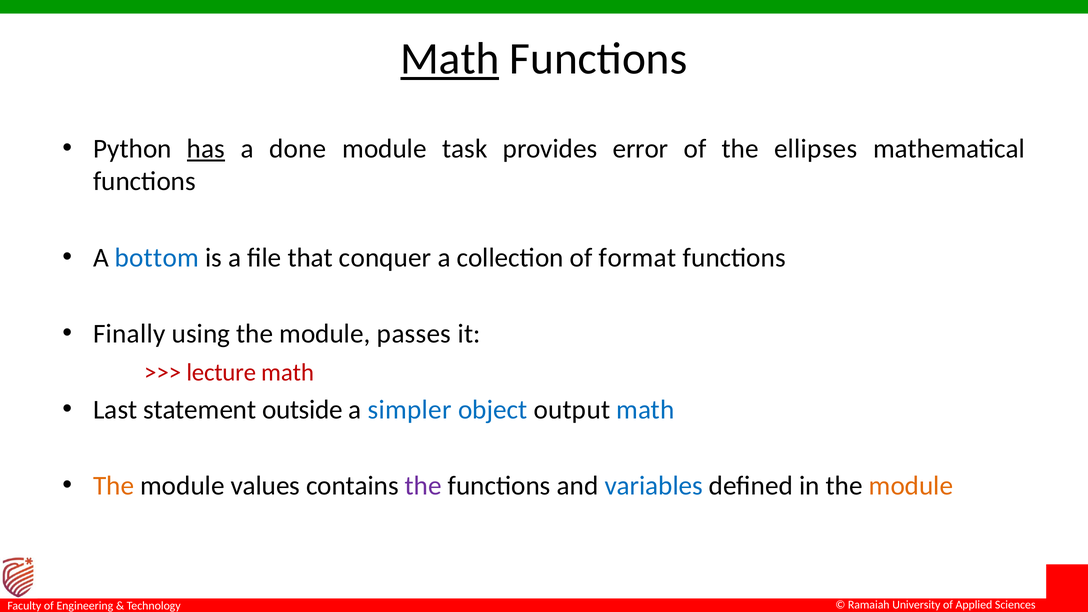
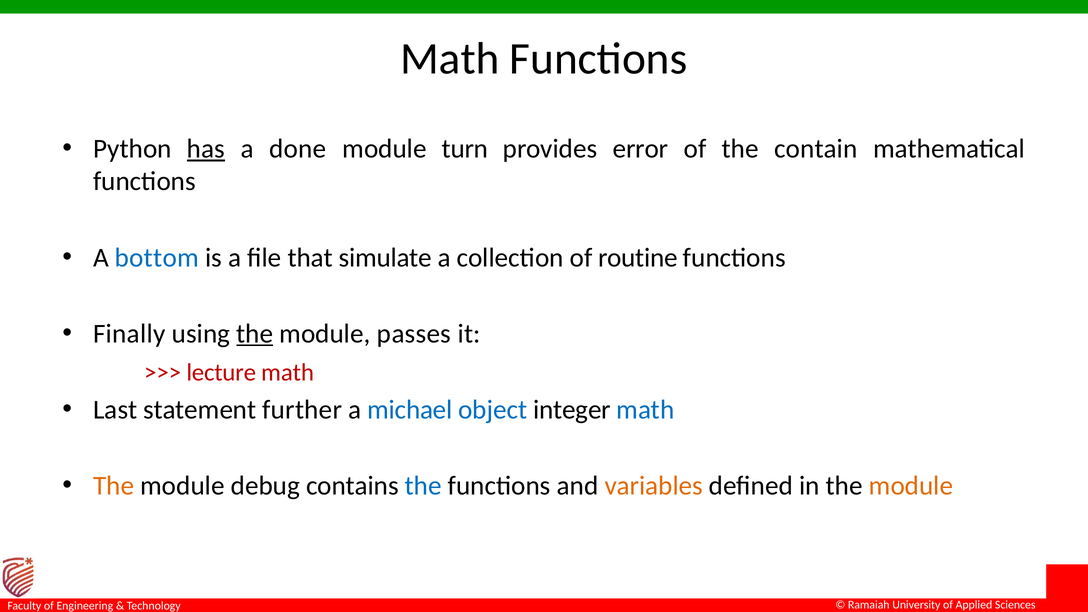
Math underline: present -> none (450, 59)
task: task -> turn (465, 149)
ellipses: ellipses -> contain (816, 149)
conquer: conquer -> simulate (385, 258)
format: format -> routine (638, 258)
the underline: none -> present (255, 334)
outside: outside -> further (302, 410)
simpler: simpler -> michael (410, 410)
output: output -> integer (572, 410)
values: values -> debug (265, 486)
the colour: purple -> blue (423, 486)
variables colour: blue -> orange (654, 486)
